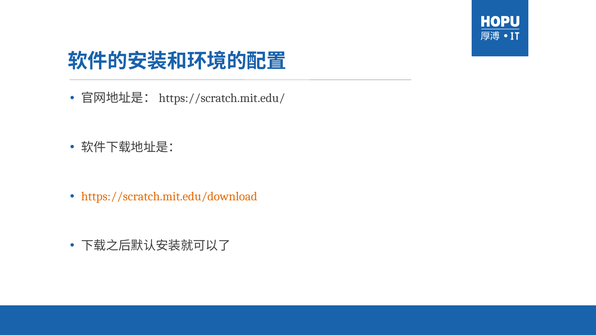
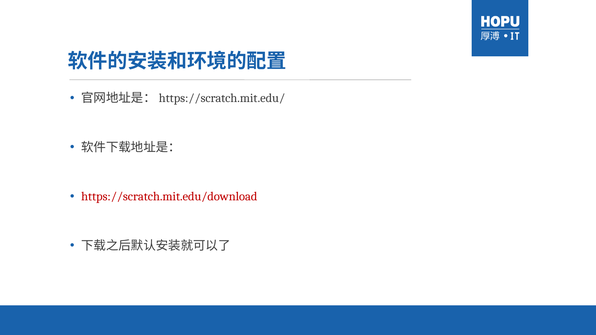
https://scratch.mit.edu/download colour: orange -> red (169, 197)
